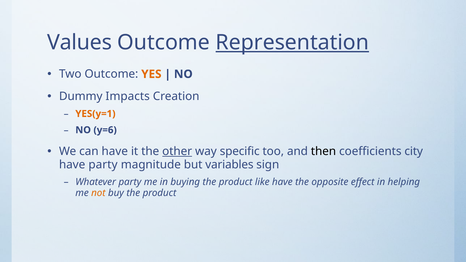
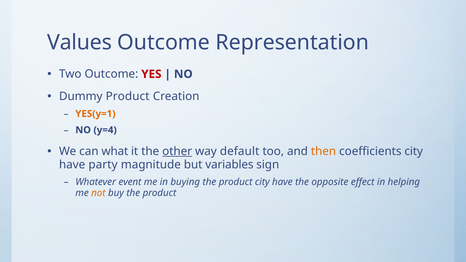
Representation underline: present -> none (292, 43)
YES colour: orange -> red (151, 74)
Dummy Impacts: Impacts -> Product (128, 97)
y=6: y=6 -> y=4 (105, 130)
can have: have -> what (115, 151)
specific: specific -> default (240, 151)
then colour: black -> orange (323, 151)
Whatever party: party -> event (130, 182)
product like: like -> city (262, 182)
